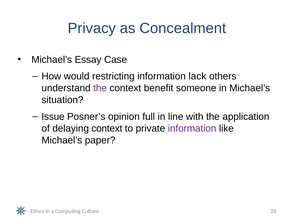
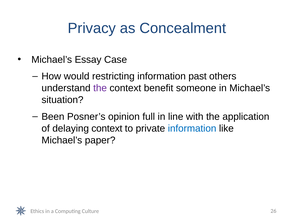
lack: lack -> past (198, 76)
Issue: Issue -> Been (53, 116)
information colour: purple -> blue (192, 128)
